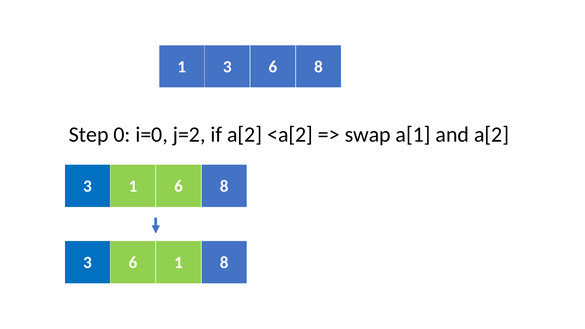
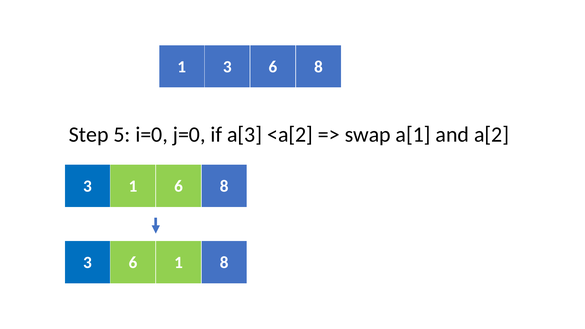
0: 0 -> 5 (122, 135)
j=2: j=2 -> j=0 (189, 135)
if a[2: a[2 -> a[3 (245, 135)
